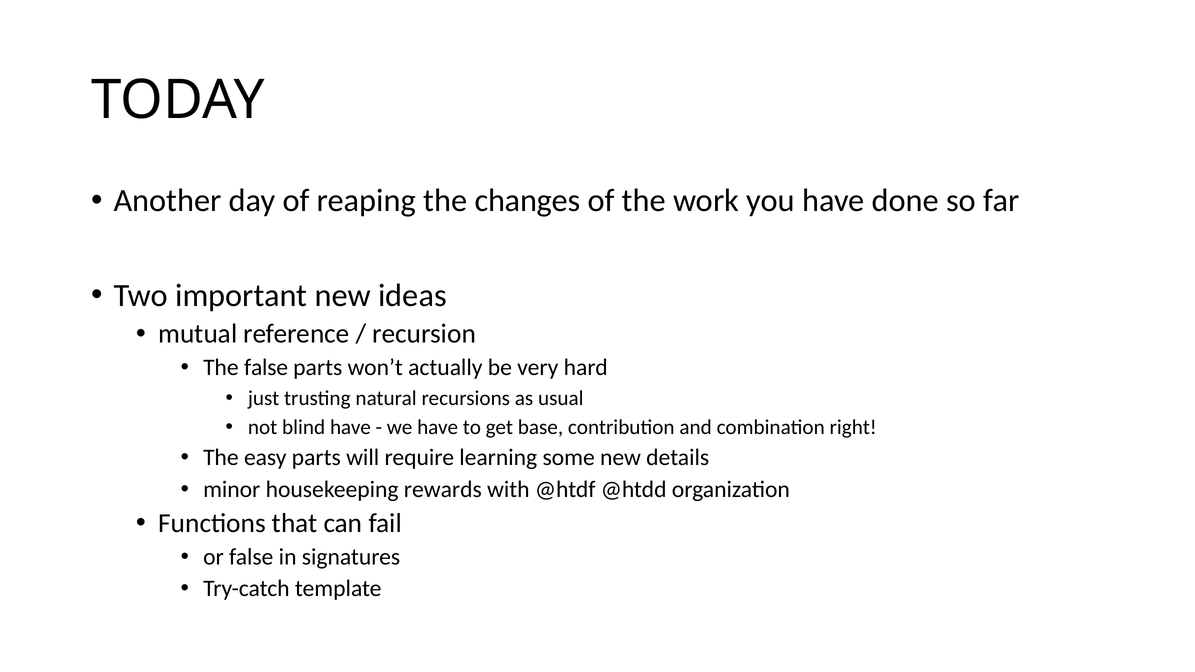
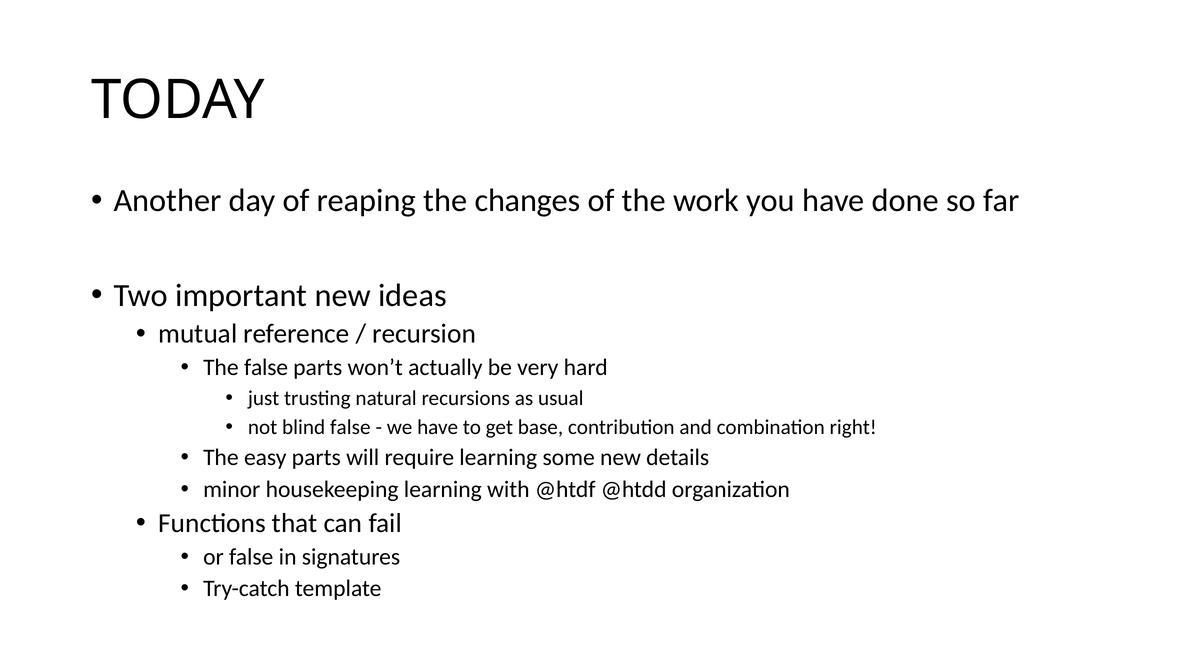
blind have: have -> false (350, 427)
housekeeping rewards: rewards -> learning (443, 489)
